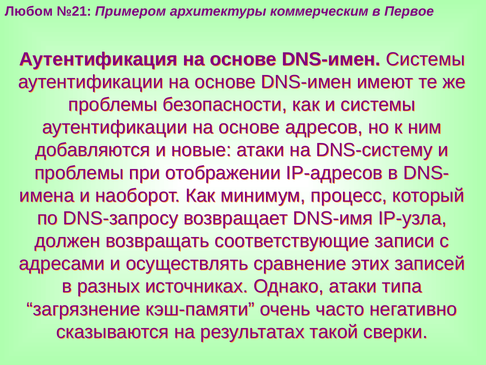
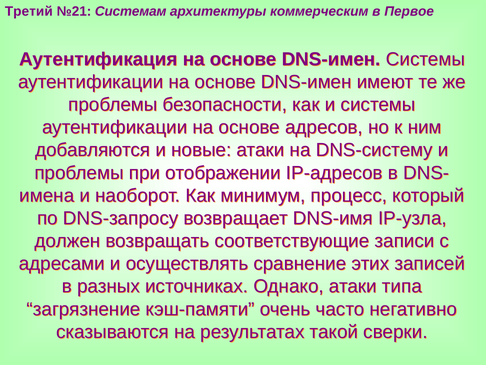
Любом: Любом -> Третий (29, 11)
Примером: Примером -> Системам (131, 11)
